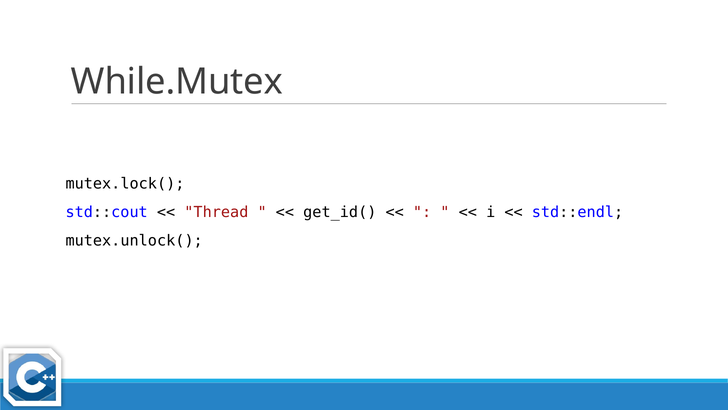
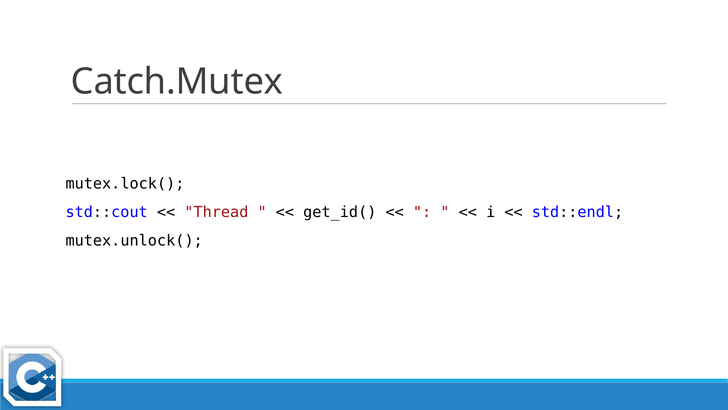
While.Mutex: While.Mutex -> Catch.Mutex (177, 82)
